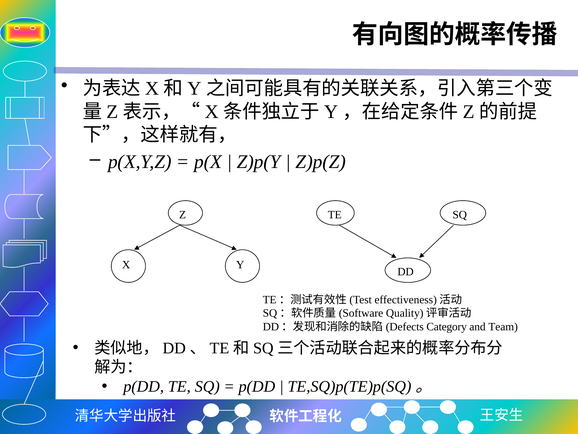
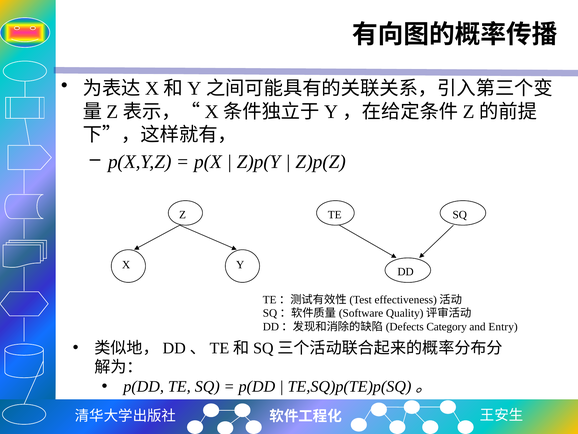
Team: Team -> Entry (503, 326)
